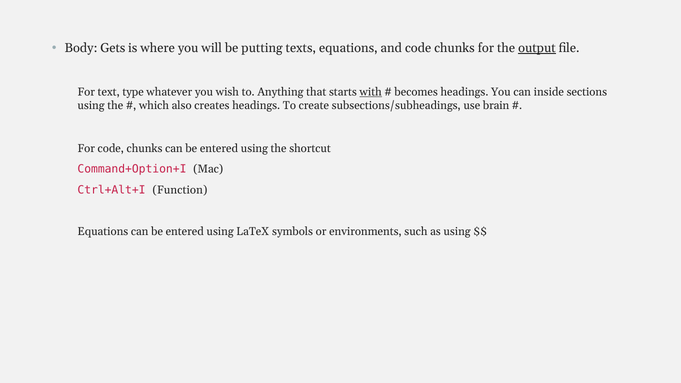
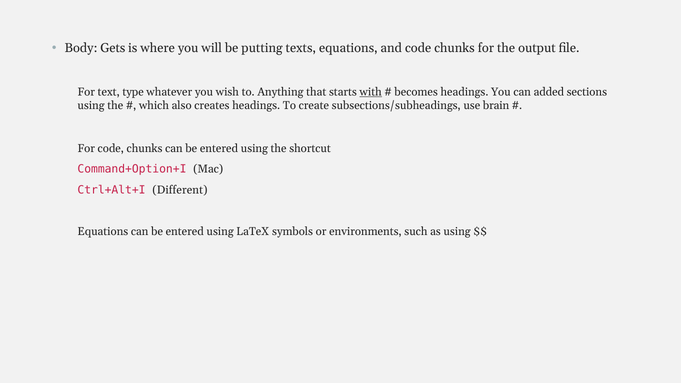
output underline: present -> none (537, 48)
inside: inside -> added (549, 92)
Function: Function -> Different (180, 190)
